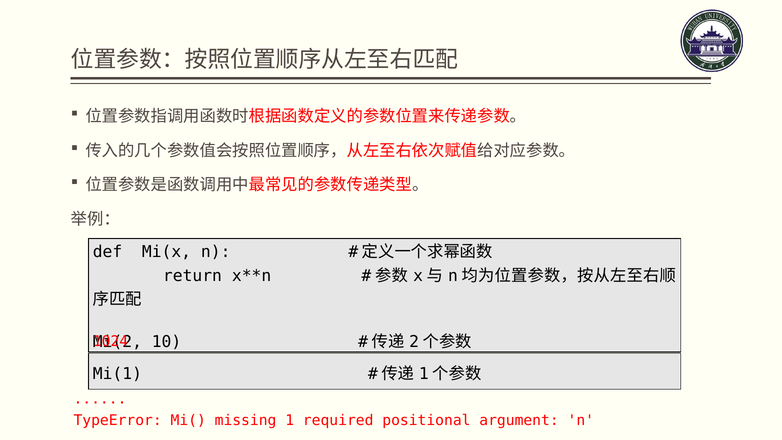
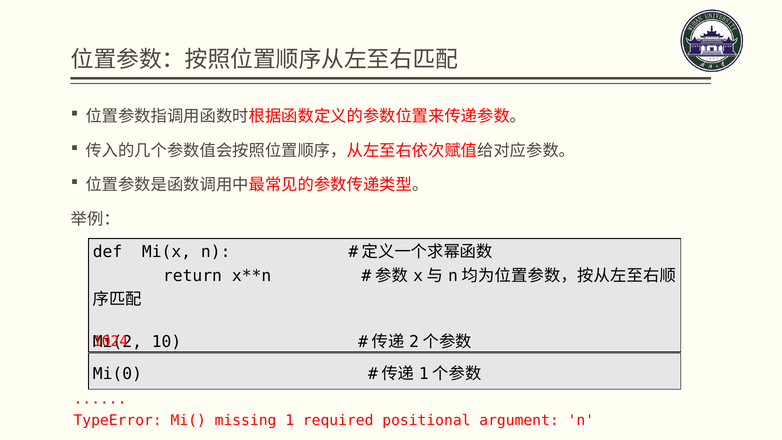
Mi(1: Mi(1 -> Mi(0 (117, 374)
